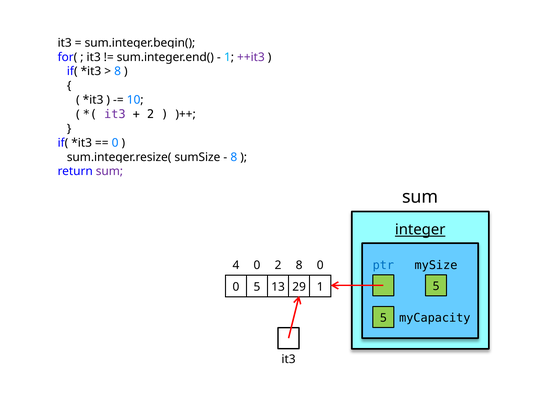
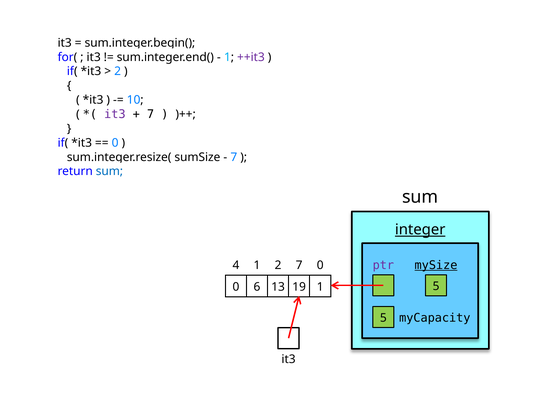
8: 8 -> 2 (118, 71)
2: 2 -> 7 (151, 114)
8: 8 -> 7 (234, 157)
sum colour: purple -> blue (109, 171)
ptr colour: blue -> purple (383, 265)
mySize underline: none -> present (436, 265)
4 0: 0 -> 1 (257, 265)
2 8: 8 -> 7 (299, 265)
0 5: 5 -> 6 (257, 286)
29: 29 -> 19 (299, 286)
